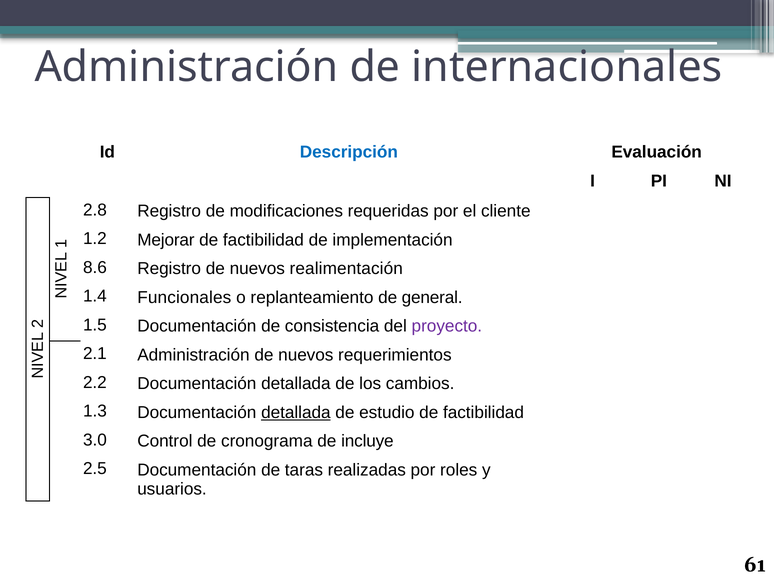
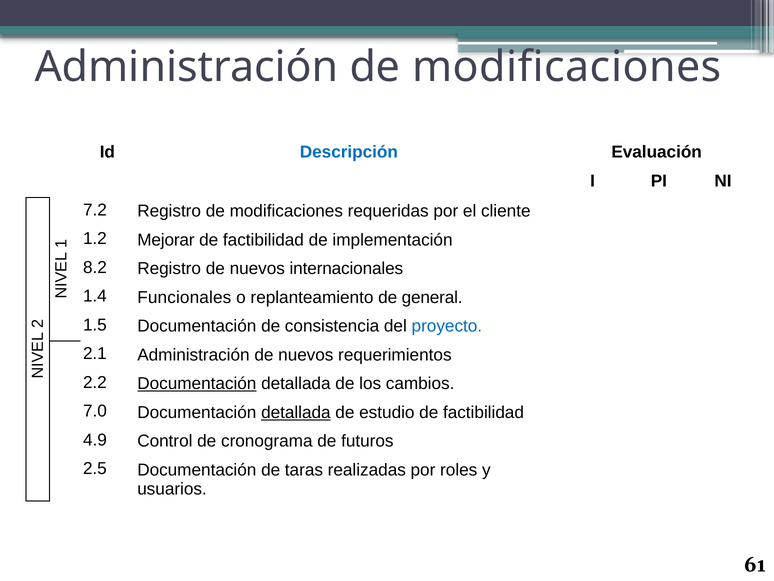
Administración de internacionales: internacionales -> modificaciones (567, 67)
2.8: 2.8 -> 7.2 (95, 210)
8.6: 8.6 -> 8.2 (95, 267)
realimentación: realimentación -> internacionales (346, 268)
proyecto colour: purple -> blue (447, 326)
Documentación underline: none -> present (197, 383)
1.3: 1.3 -> 7.0 (95, 411)
3.0: 3.0 -> 4.9 (95, 440)
incluye: incluye -> futuros (367, 441)
